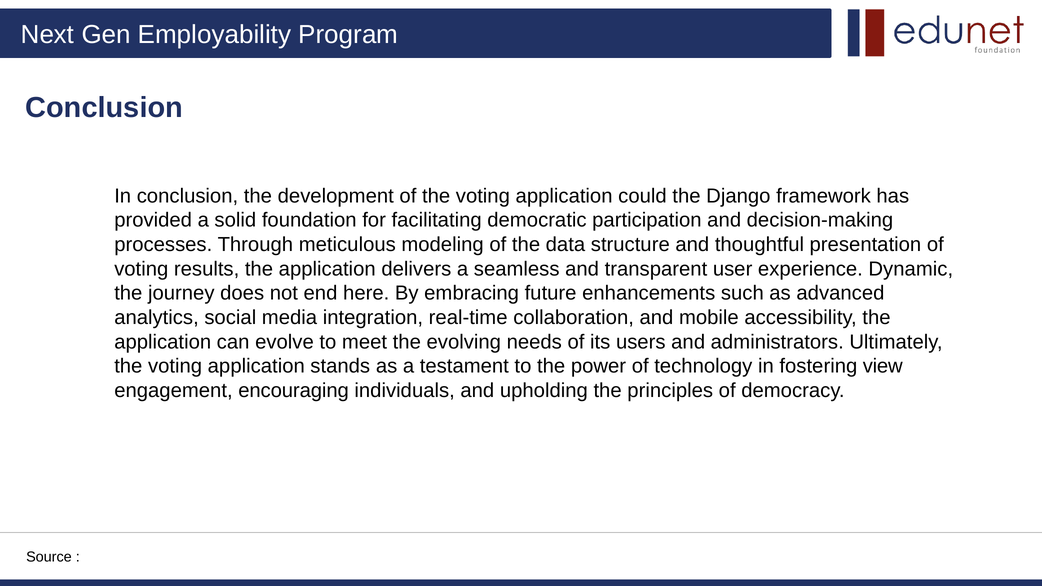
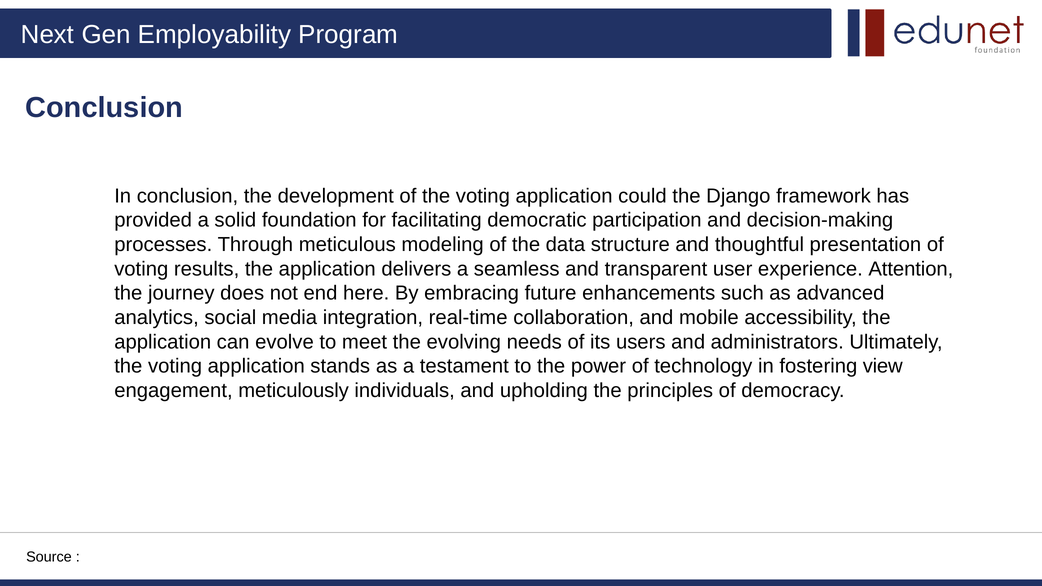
Dynamic: Dynamic -> Attention (911, 269)
encouraging: encouraging -> meticulously (294, 391)
